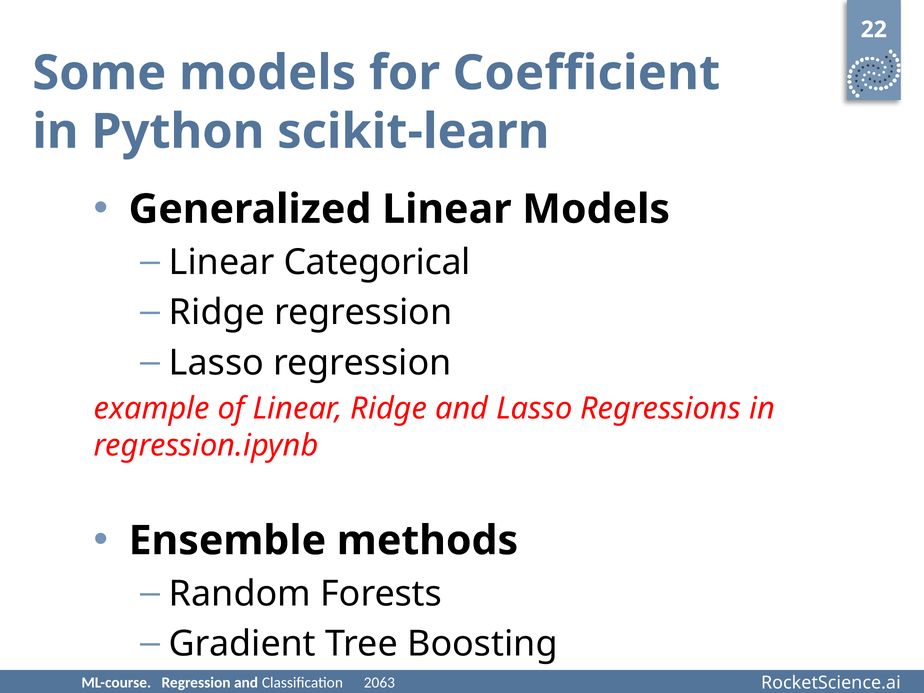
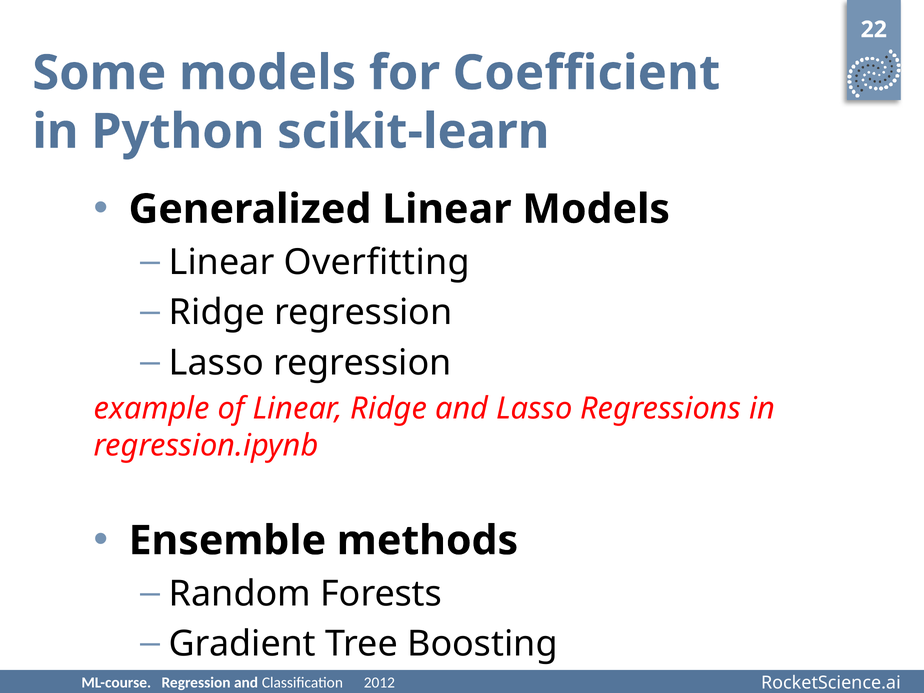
Categorical: Categorical -> Overfitting (377, 262)
2063: 2063 -> 2012 (379, 683)
